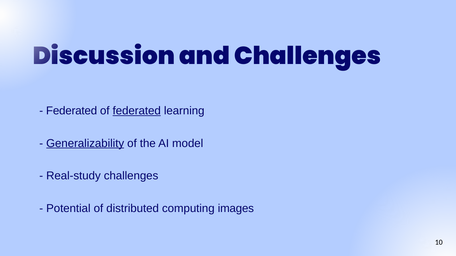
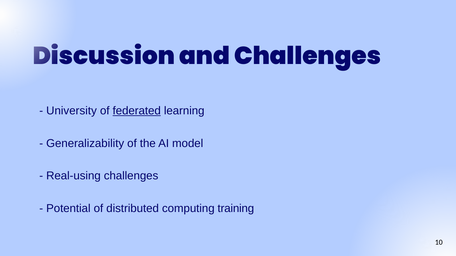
Federated: Federated -> University (72, 111)
Generalizability underline: present -> none (85, 144)
Real-study: Real-study -> Real-using (73, 176)
images: images -> training (236, 209)
